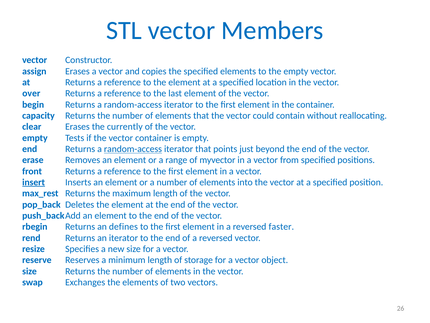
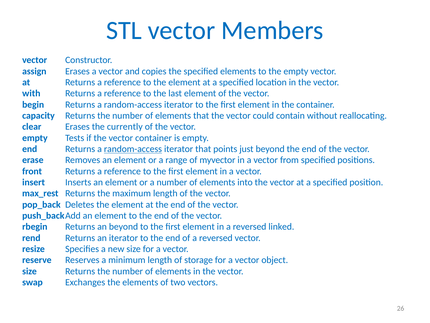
over: over -> with (31, 93)
insert underline: present -> none (34, 182)
an defines: defines -> beyond (123, 226)
faster: faster -> linked (281, 226)
